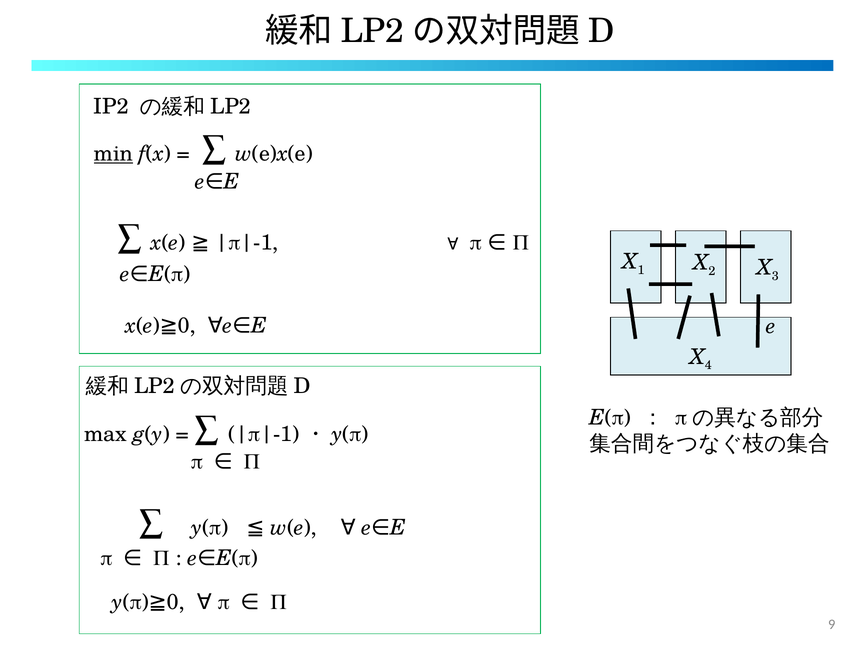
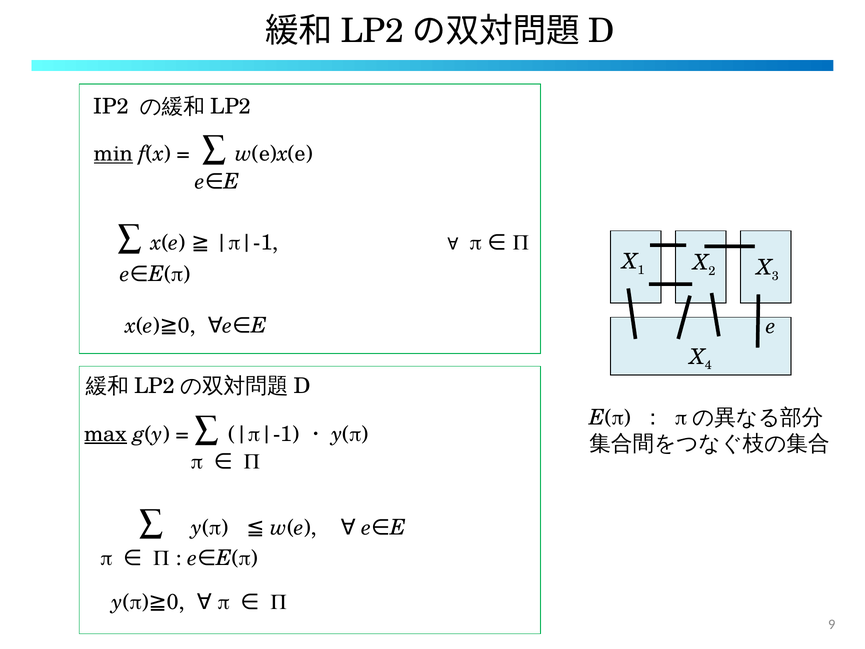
max underline: none -> present (106, 434)
